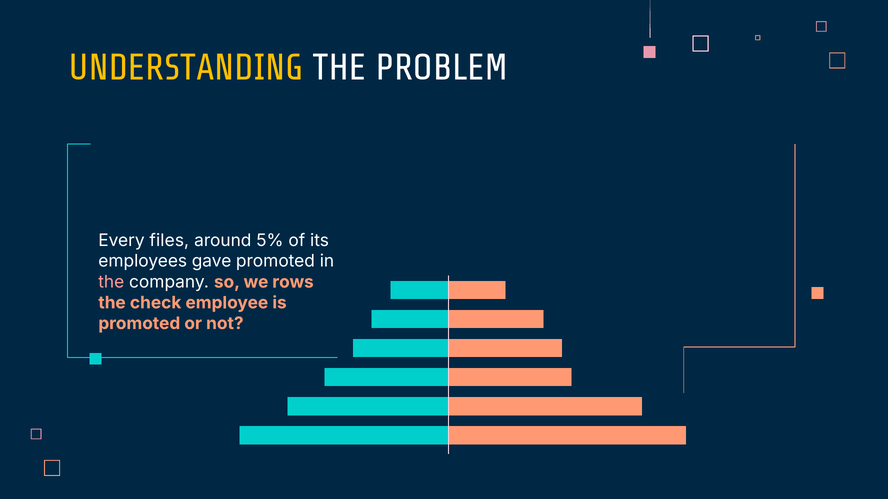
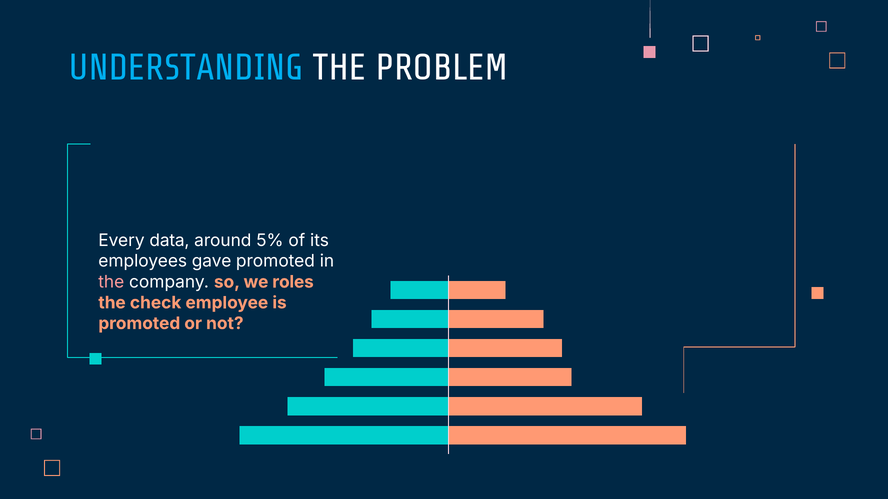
UNDERSTANDING colour: yellow -> light blue (186, 68)
files: files -> data (169, 241)
rows: rows -> roles (293, 282)
